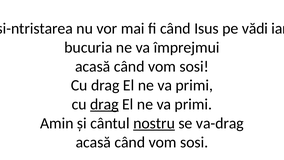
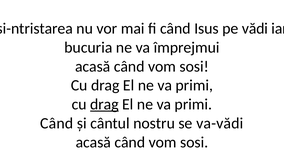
Amin: Amin -> Când (57, 123)
nostru underline: present -> none (154, 123)
va-drag: va-drag -> va-vădi (220, 123)
